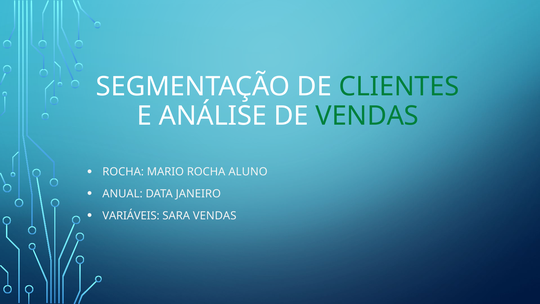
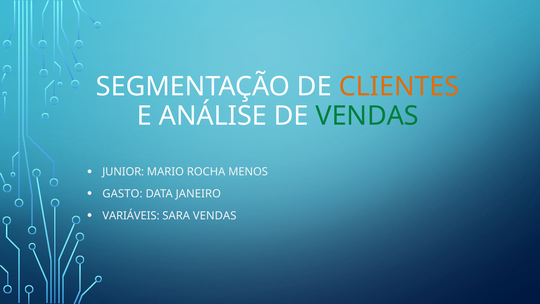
CLIENTES colour: green -> orange (399, 87)
ROCHA: ROCHA -> JUNIOR (123, 172)
ALUNO: ALUNO -> MENOS (248, 172)
ANUAL: ANUAL -> GASTO (122, 194)
